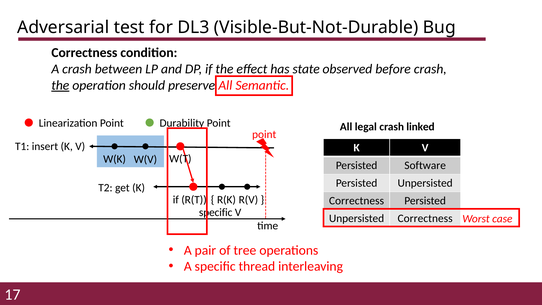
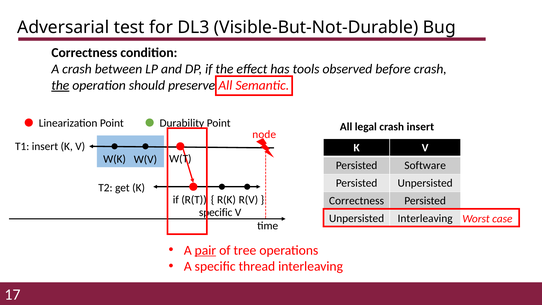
state: state -> tools (306, 69)
crash linked: linked -> insert (420, 127)
point: point -> node (264, 134)
Correctness: Correctness -> Interleaving (425, 218)
pair underline: none -> present (205, 250)
